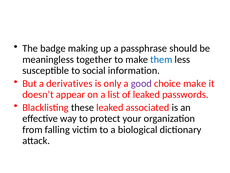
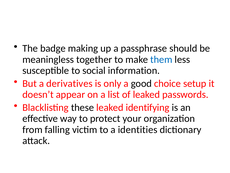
good colour: purple -> black (141, 83)
choice make: make -> setup (195, 83)
associated: associated -> identifying (148, 107)
biological: biological -> identities (138, 129)
